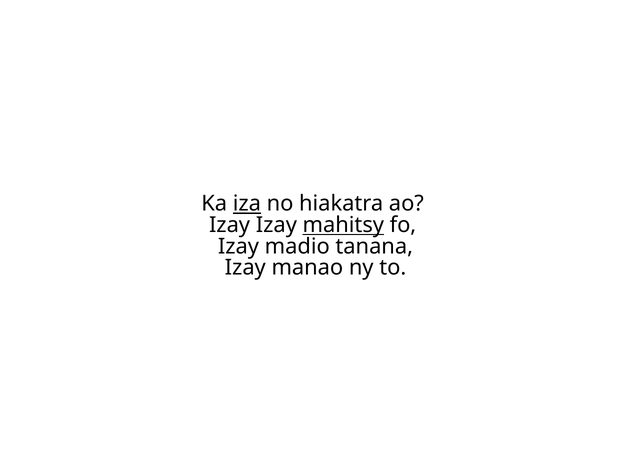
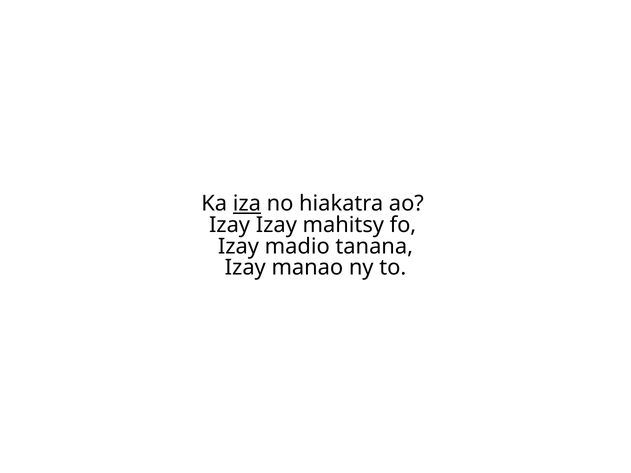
mahitsy underline: present -> none (343, 225)
